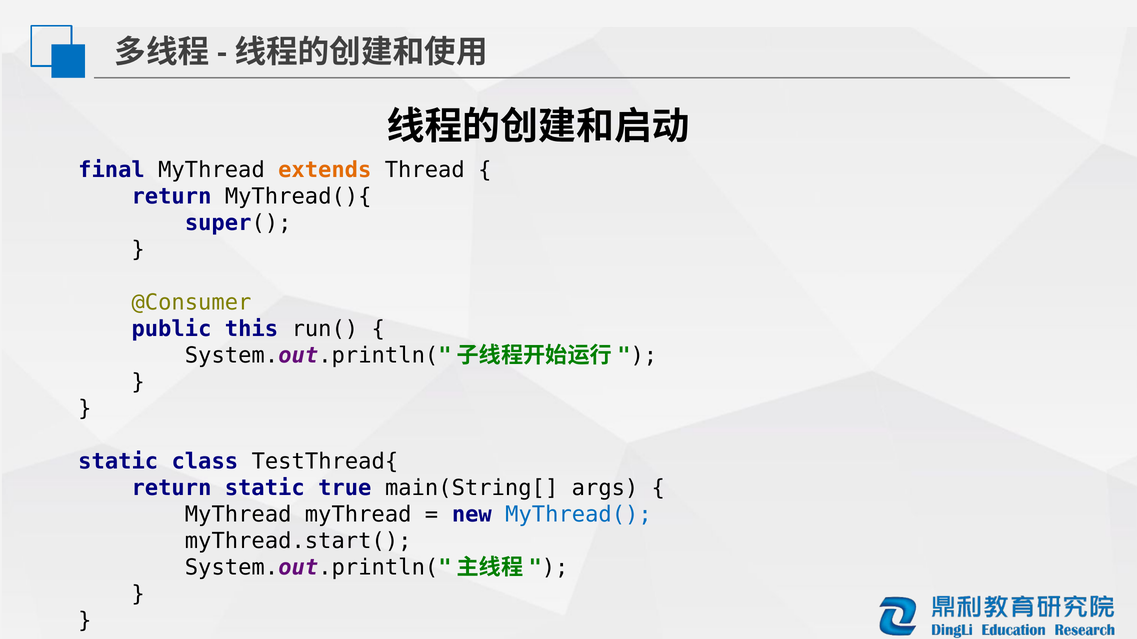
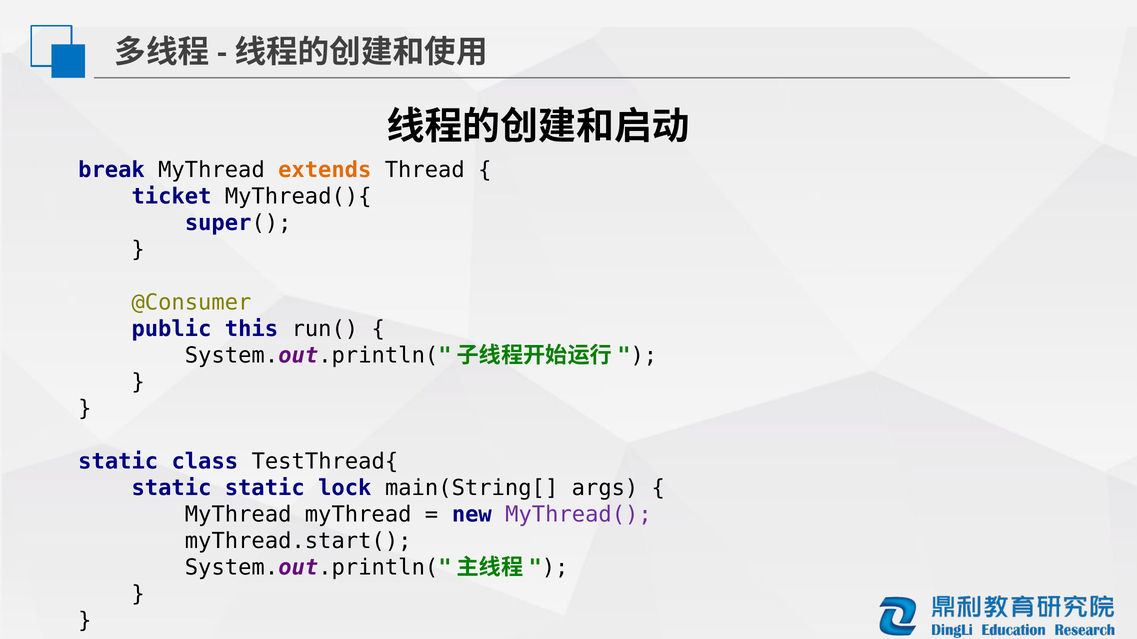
final: final -> break (112, 170)
return: return -> ticket (171, 197)
return: return -> static (171, 489)
true: true -> lock (345, 489)
MyThread( colour: blue -> purple (578, 515)
